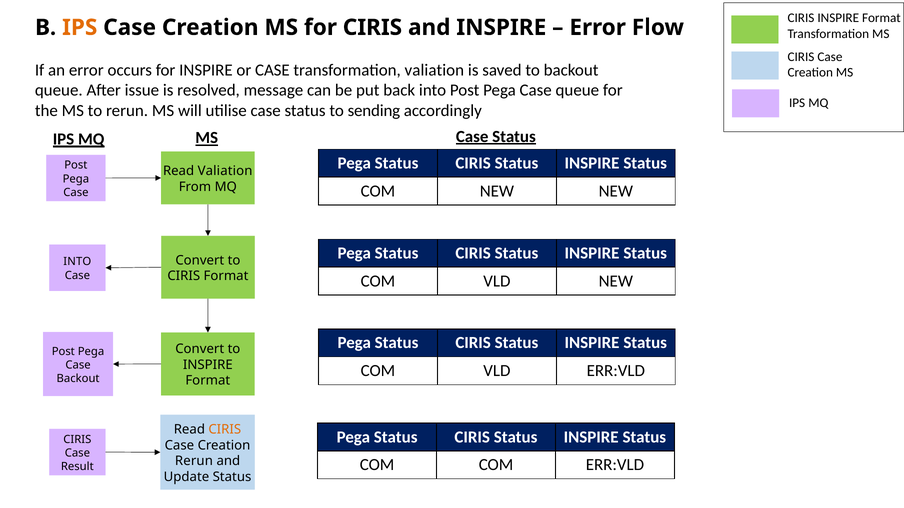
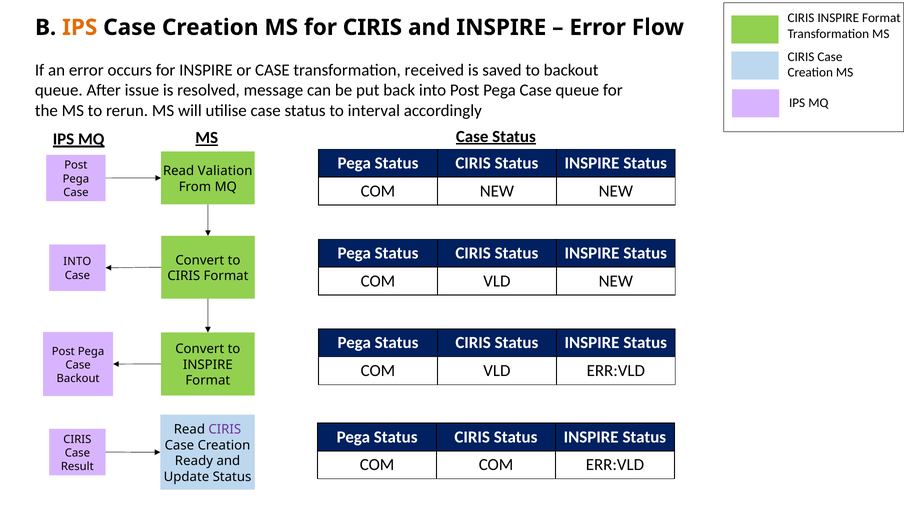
transformation valiation: valiation -> received (434, 70)
sending: sending -> interval (374, 111)
CIRIS colour: orange -> purple (225, 430)
Rerun: Rerun -> Ready (194, 462)
